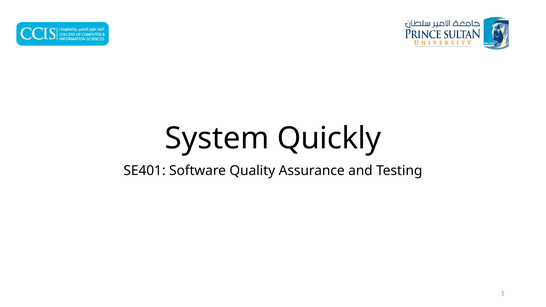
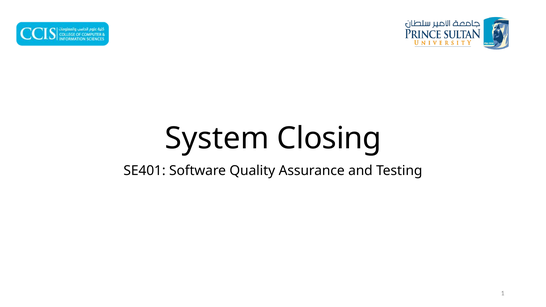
Quickly: Quickly -> Closing (329, 138)
